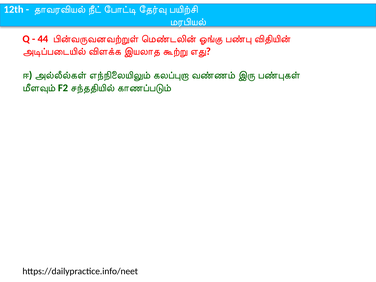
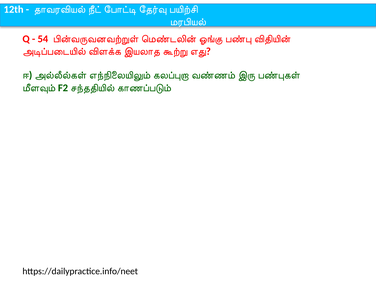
44: 44 -> 54 (43, 39)
